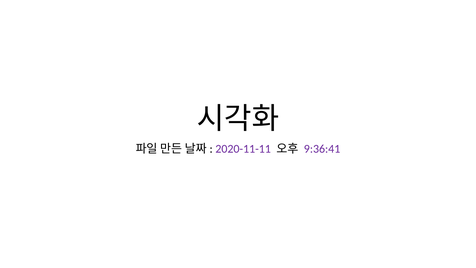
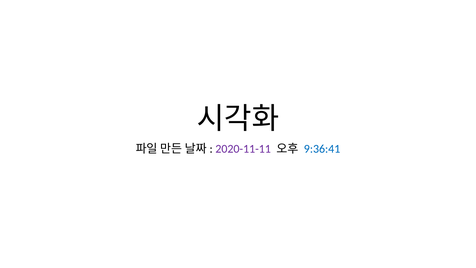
9:36:41 colour: purple -> blue (322, 149)
